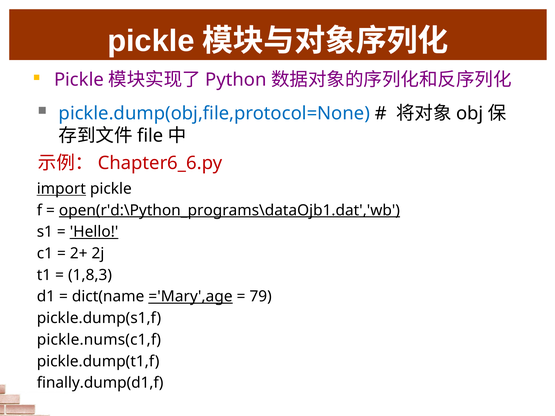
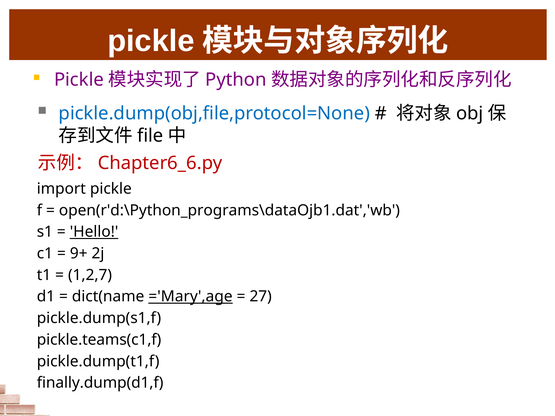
import underline: present -> none (61, 189)
open(r'd:\Python_programs\dataOjb1.dat','wb underline: present -> none (229, 210)
2+: 2+ -> 9+ (79, 254)
1,8,3: 1,8,3 -> 1,2,7 (90, 275)
79: 79 -> 27 (261, 297)
pickle.nums(c1,f: pickle.nums(c1,f -> pickle.teams(c1,f (99, 340)
